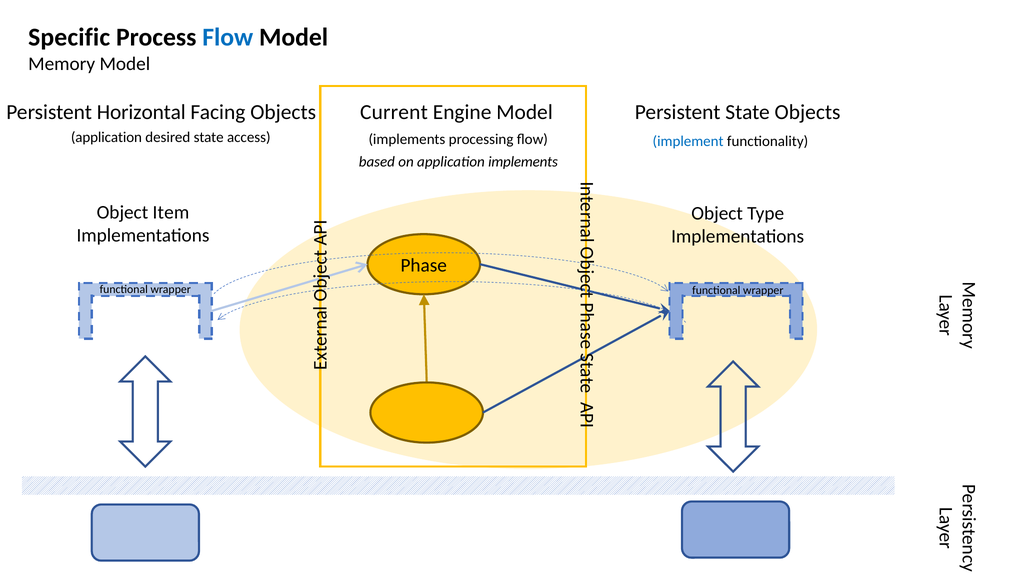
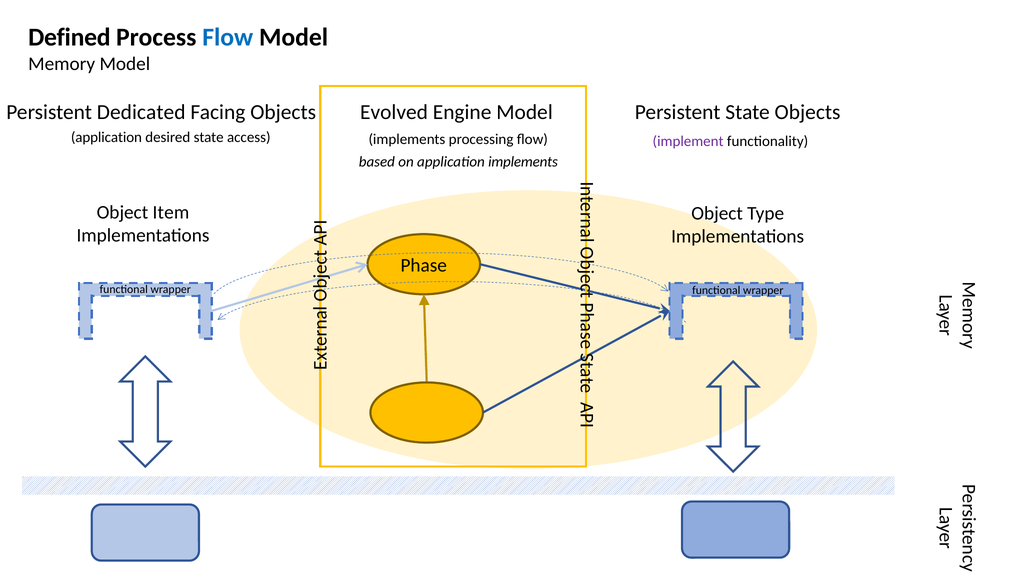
Specific: Specific -> Defined (69, 37)
Horizontal: Horizontal -> Dedicated (141, 112)
Current: Current -> Evolved (394, 112)
implement colour: blue -> purple (688, 142)
